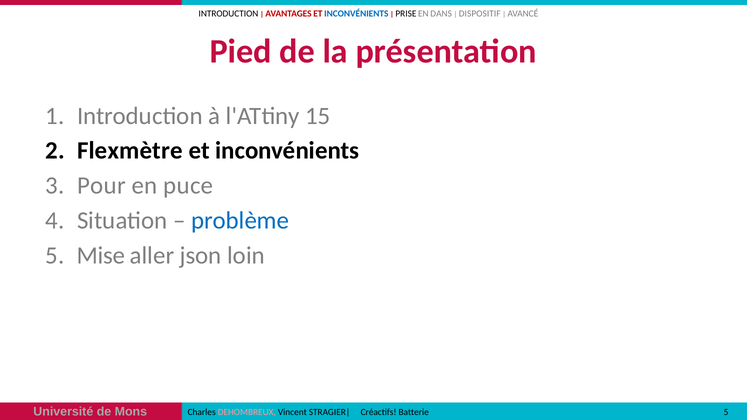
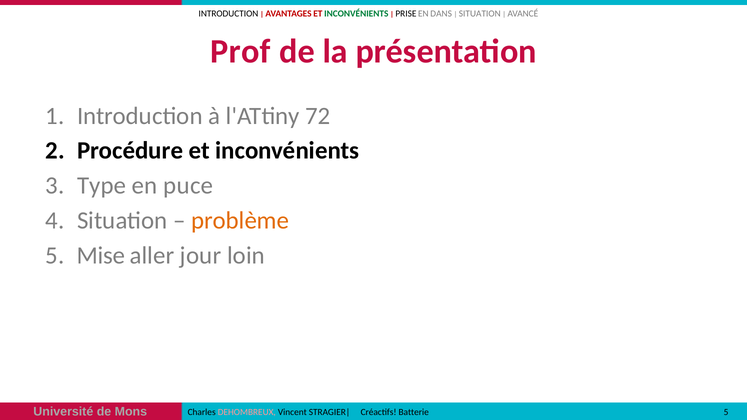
INCONVÉNIENTS colour: blue -> green (356, 14)
DISPOSITIF: DISPOSITIF -> SITUATION (480, 14)
Pied: Pied -> Prof (240, 51)
15: 15 -> 72 (318, 116)
Flexmètre: Flexmètre -> Procédure (130, 151)
Pour: Pour -> Type (102, 186)
problème colour: blue -> orange (240, 221)
json: json -> jour (201, 255)
